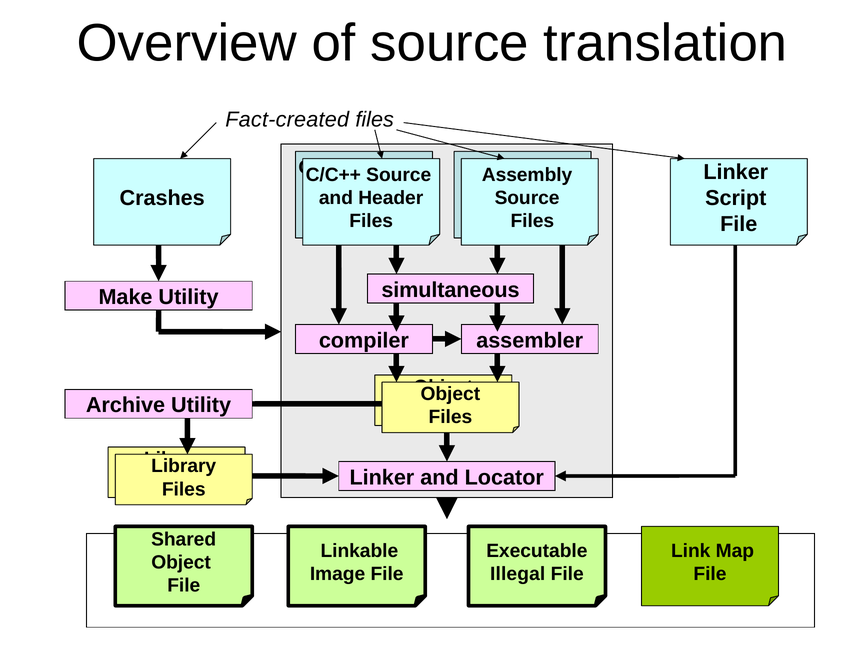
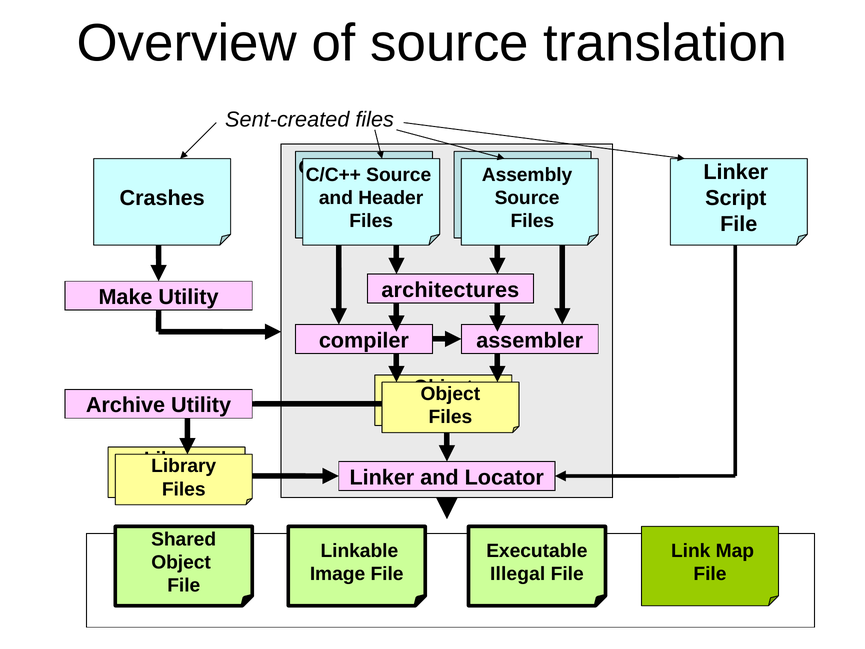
Fact-created: Fact-created -> Sent-created (287, 120)
simultaneous: simultaneous -> architectures (450, 290)
